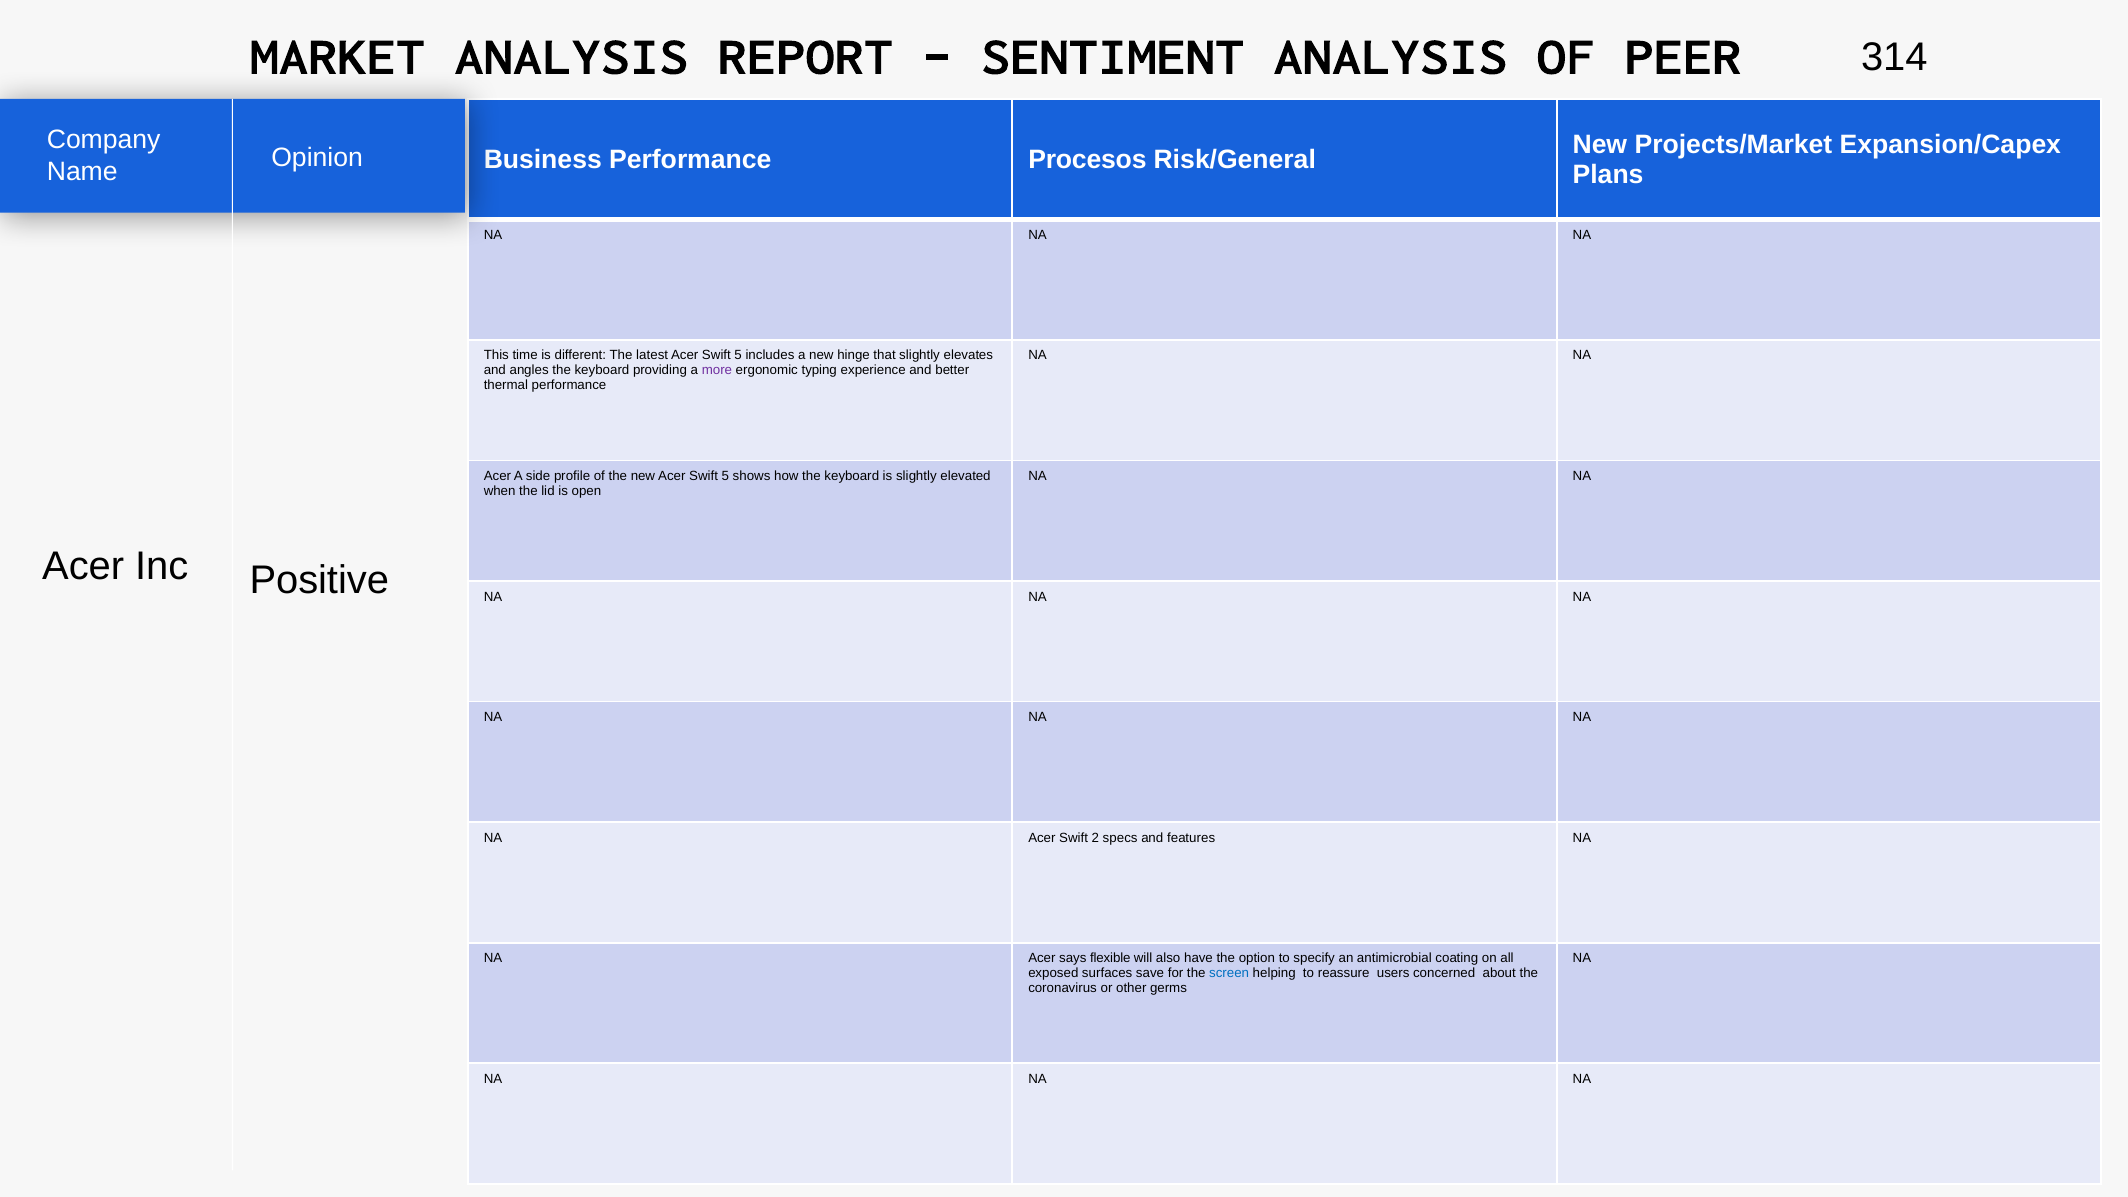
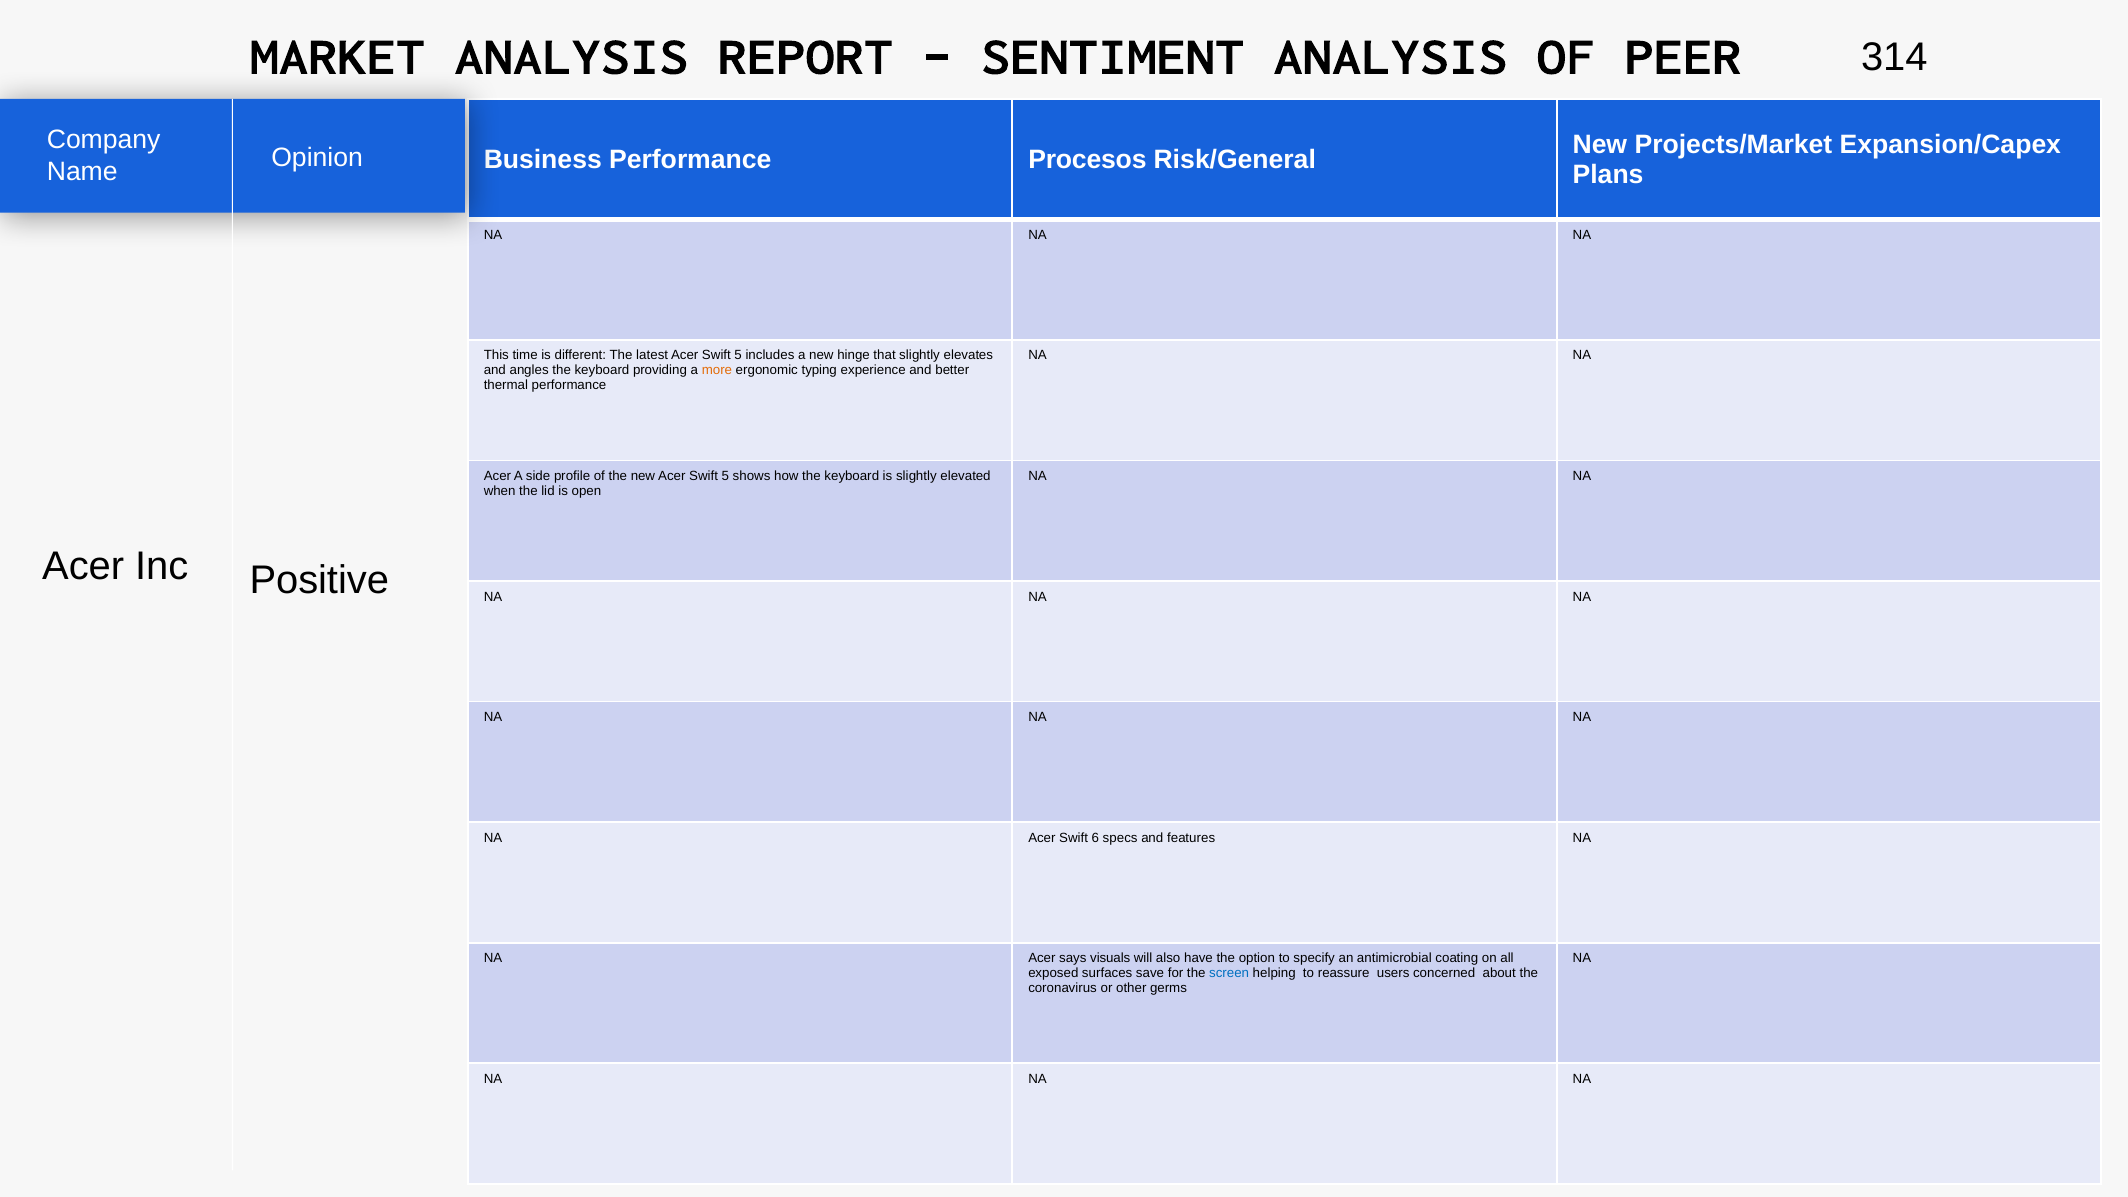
more colour: purple -> orange (717, 371)
2: 2 -> 6 (1095, 838)
flexible: flexible -> visuals (1110, 958)
